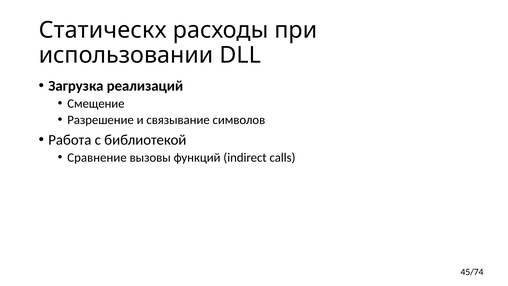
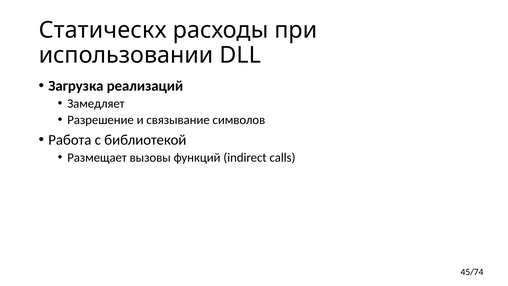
Смещение: Смещение -> Замедляет (96, 103)
Сравнение: Сравнение -> Размещает (97, 157)
